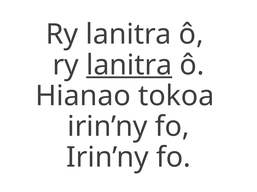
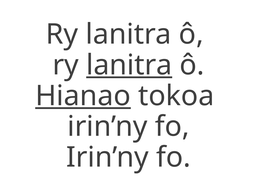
Hianao underline: none -> present (83, 96)
